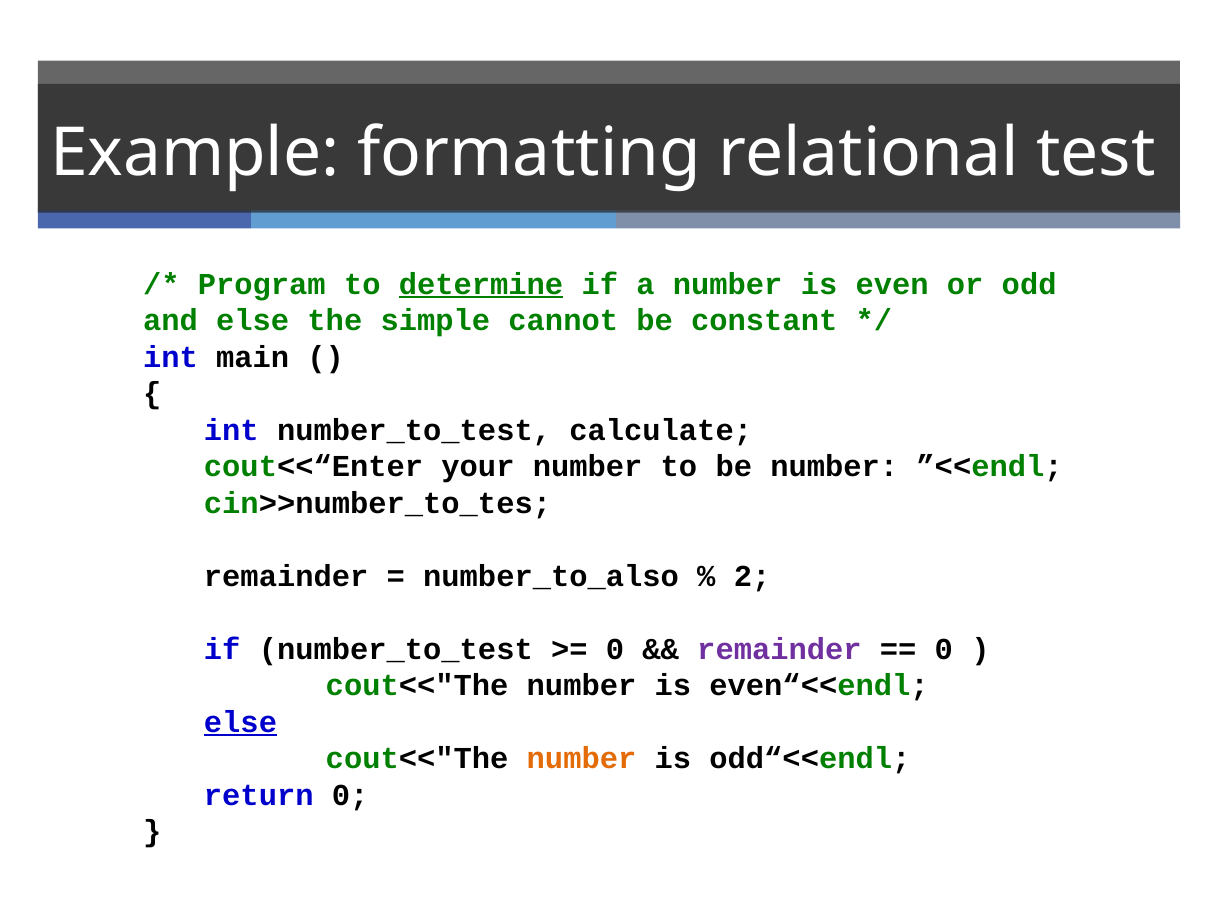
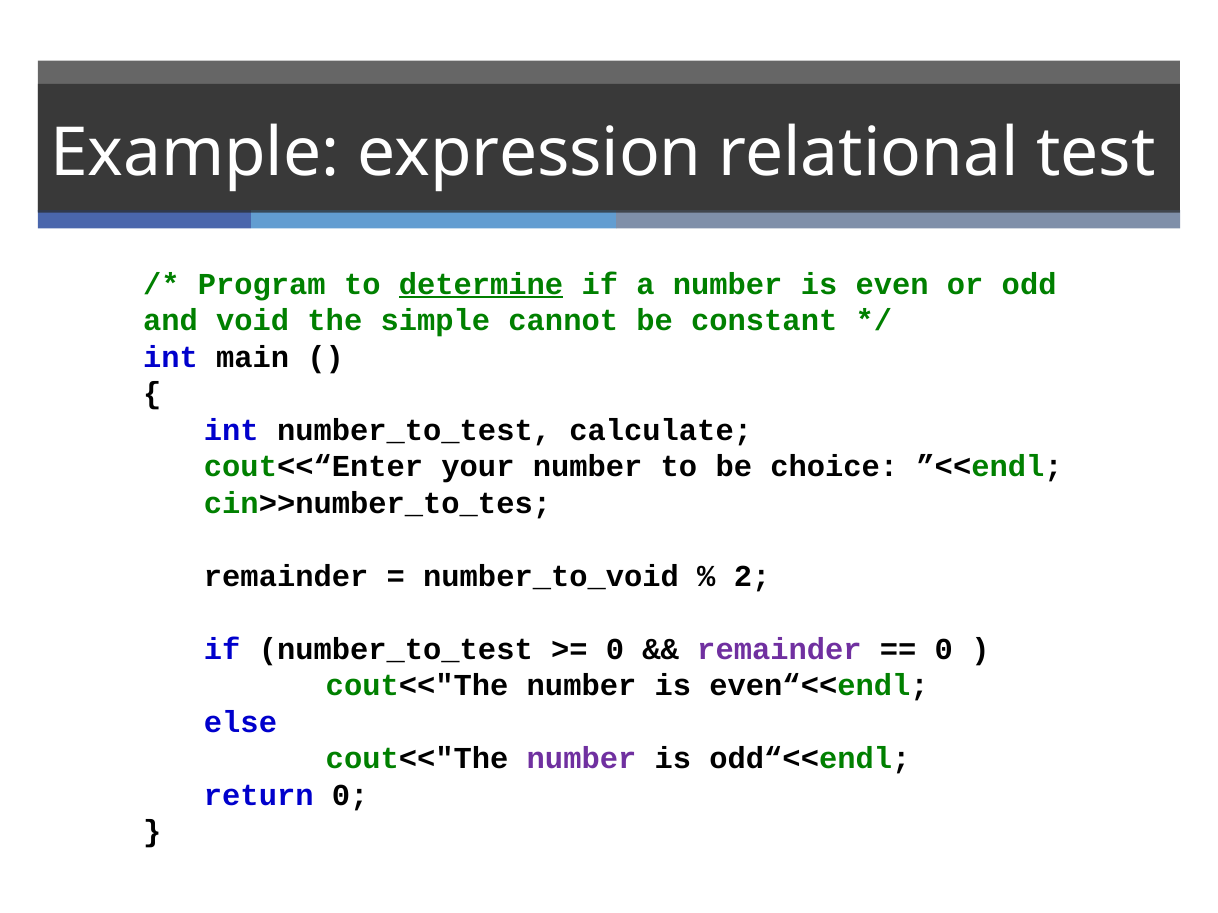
formatting: formatting -> expression (529, 153)
and else: else -> void (253, 321)
be number: number -> choice (834, 467)
number_to_also: number_to_also -> number_to_void (551, 577)
else underline: present -> none (240, 723)
number colour: orange -> purple (582, 759)
